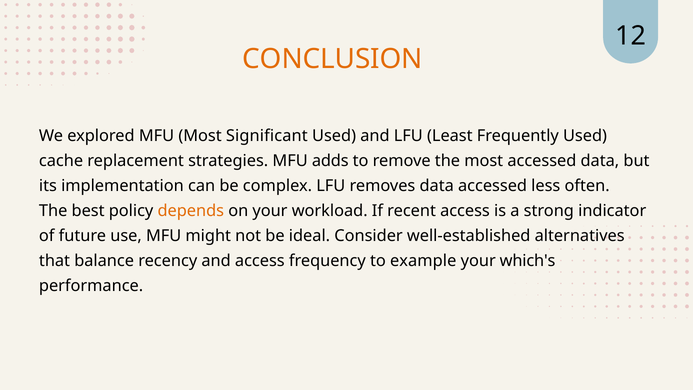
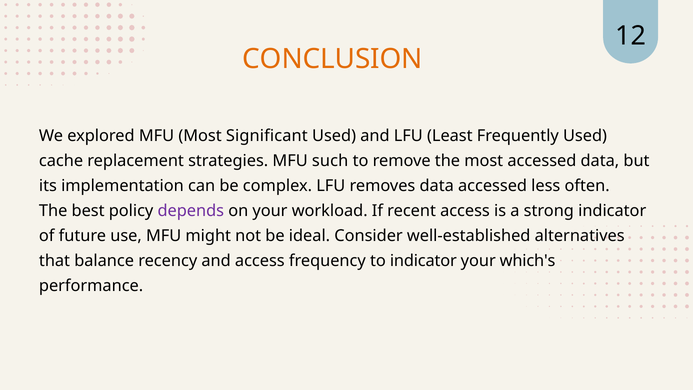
adds: adds -> such (330, 161)
depends colour: orange -> purple (191, 211)
to example: example -> indicator (423, 261)
